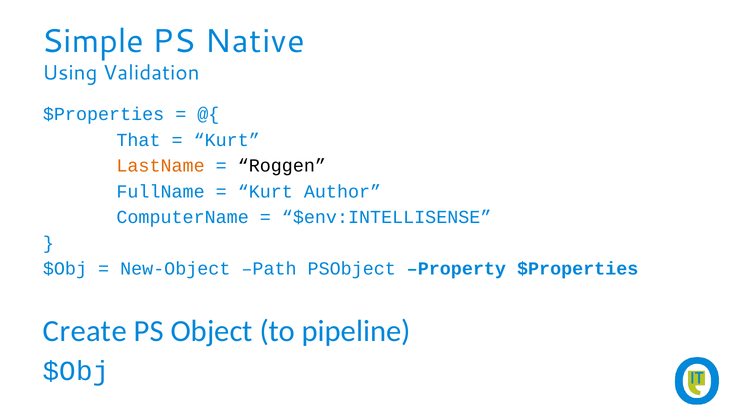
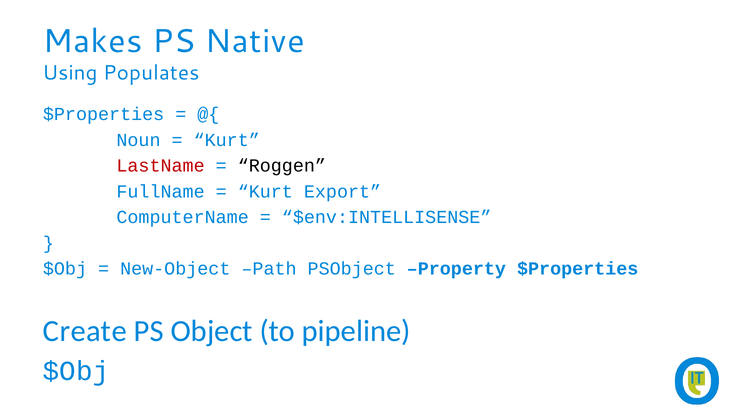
Simple: Simple -> Makes (93, 41)
Validation: Validation -> Populates (151, 73)
That: That -> Noun (138, 140)
LastName colour: orange -> red (161, 166)
Author: Author -> Export (343, 191)
